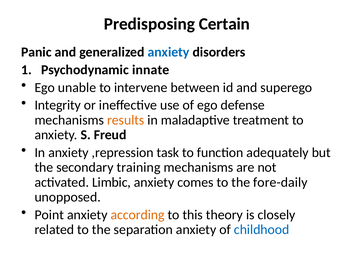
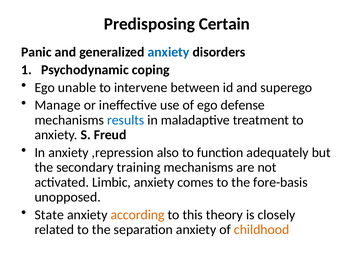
innate: innate -> coping (151, 70)
Integrity: Integrity -> Manage (58, 105)
results colour: orange -> blue (126, 120)
task: task -> also (168, 153)
fore-daily: fore-daily -> fore-basis (280, 183)
Point: Point -> State (49, 215)
childhood colour: blue -> orange (262, 230)
